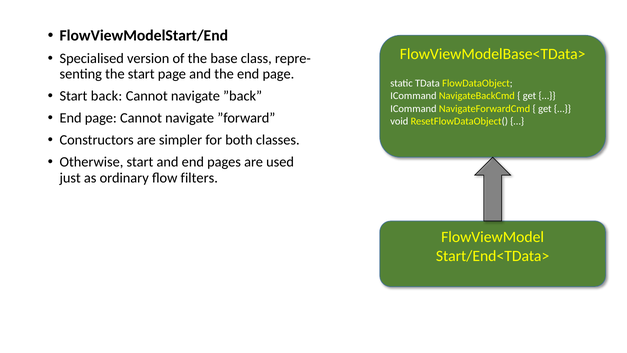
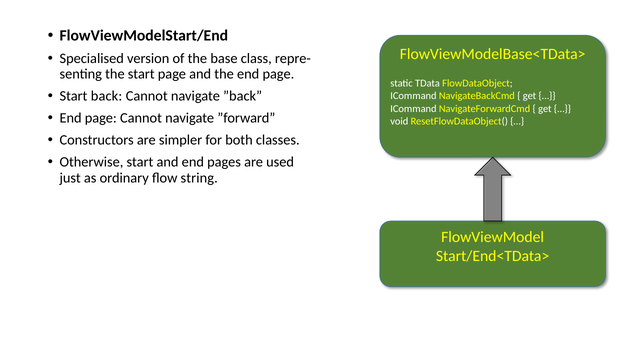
filters: filters -> string (199, 178)
